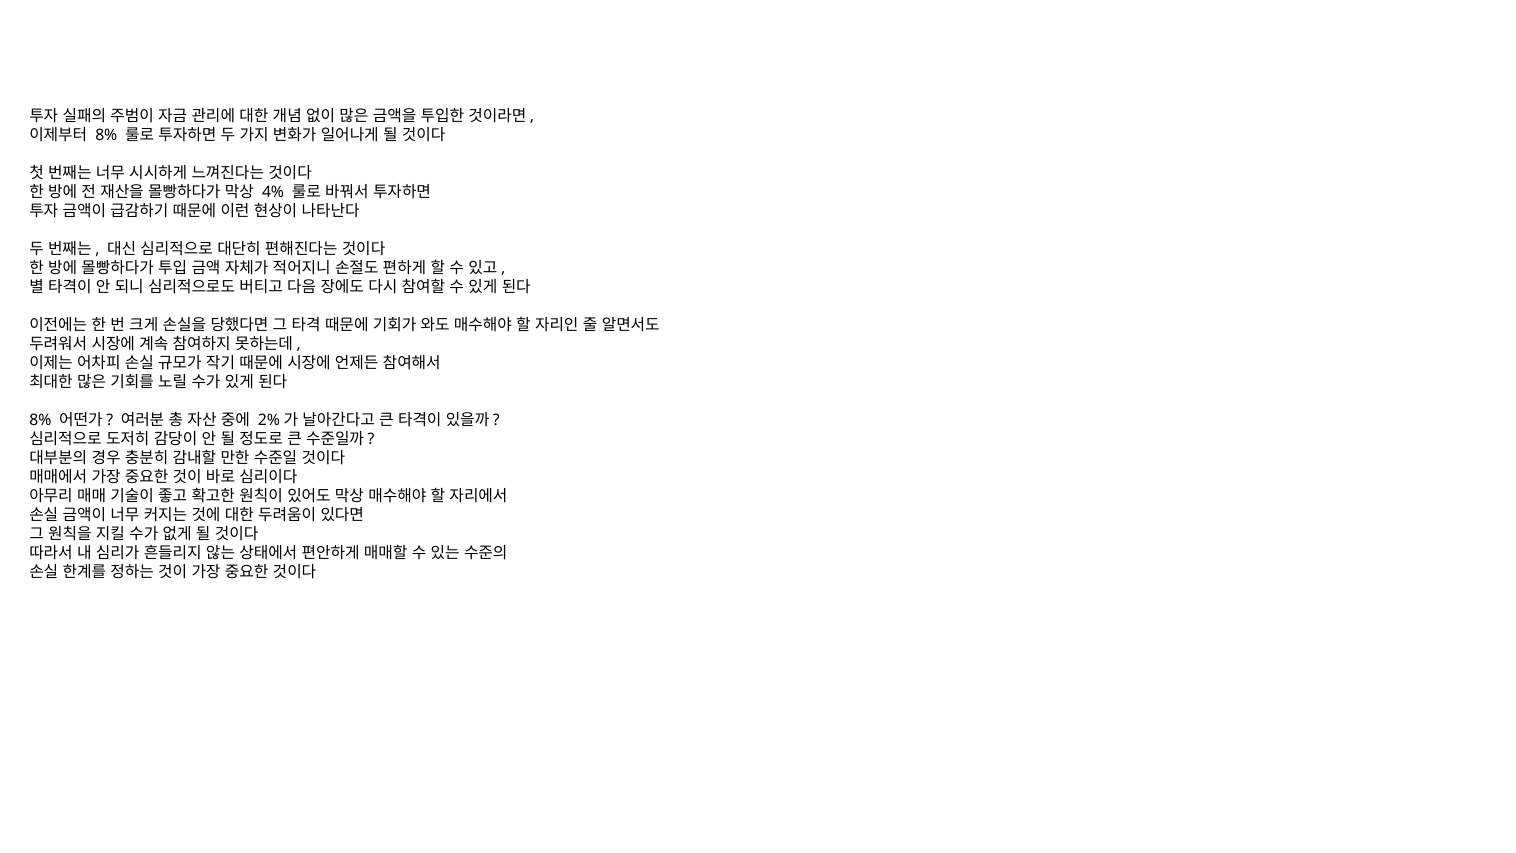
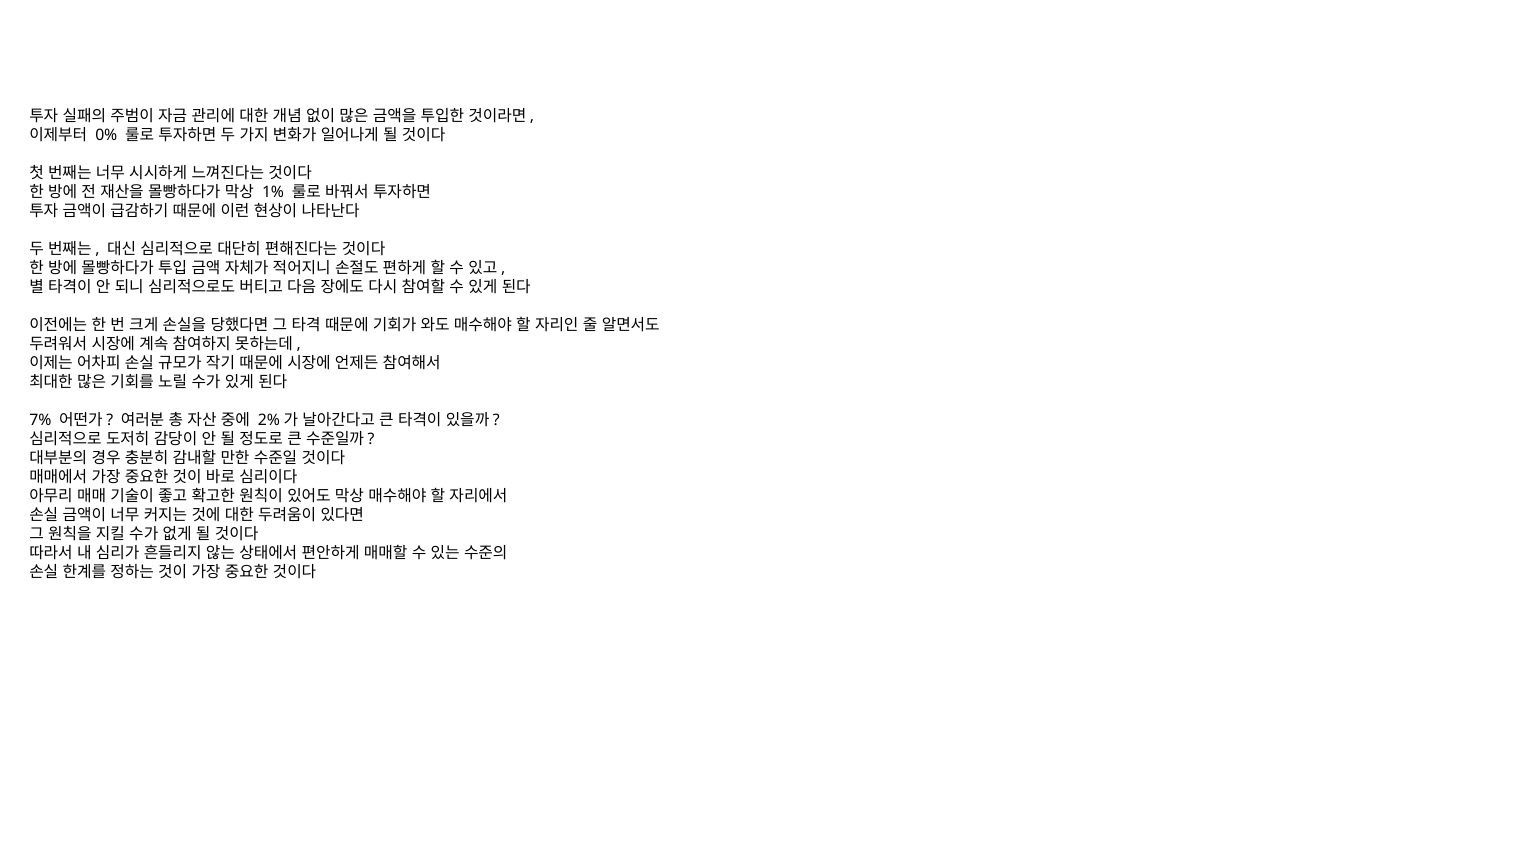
8%: 8% -> 0% (106, 135)
4%: 4% -> 1% (273, 192)
8%: 8% -> 7% (40, 420)
